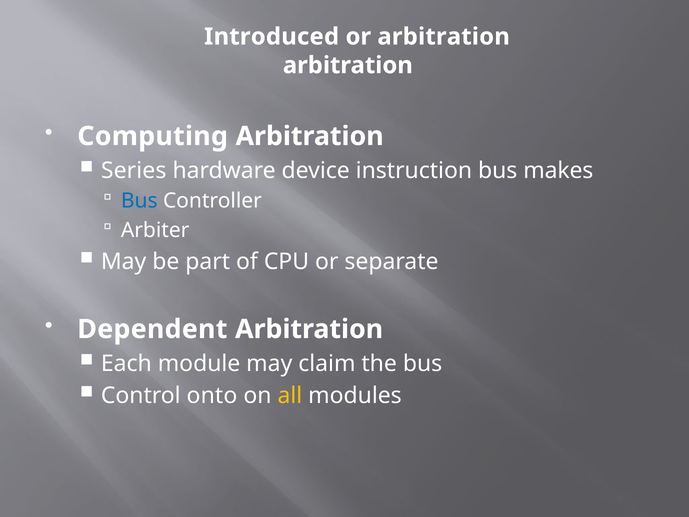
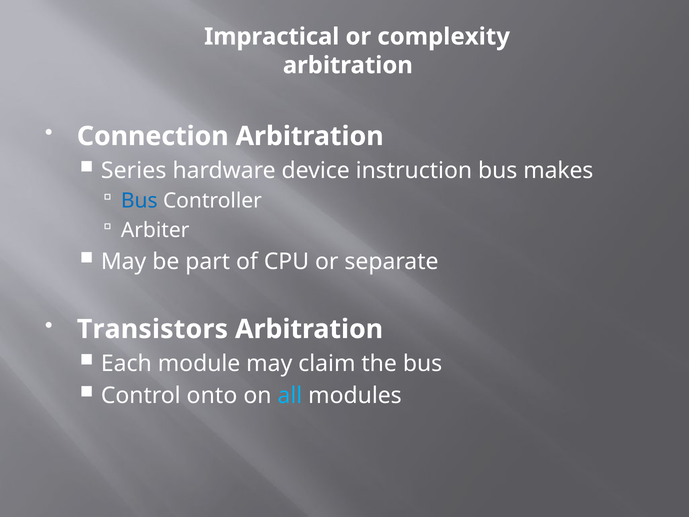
Introduced: Introduced -> Impractical (272, 37)
or arbitration: arbitration -> complexity (444, 37)
Computing: Computing -> Connection (153, 136)
Dependent: Dependent -> Transistors (152, 329)
all colour: yellow -> light blue (290, 395)
